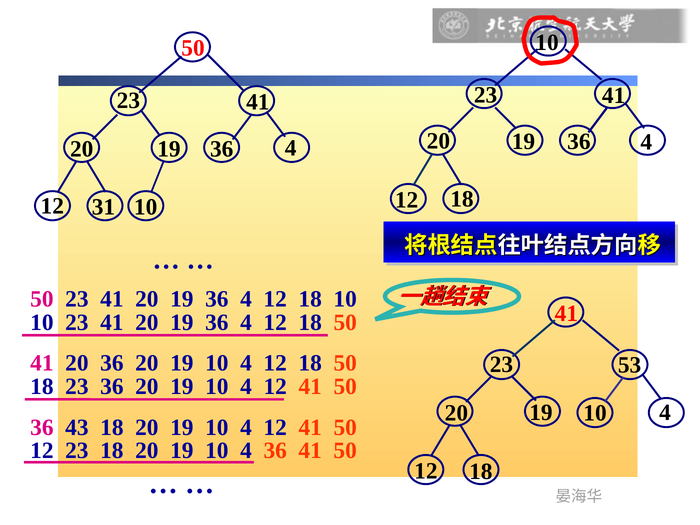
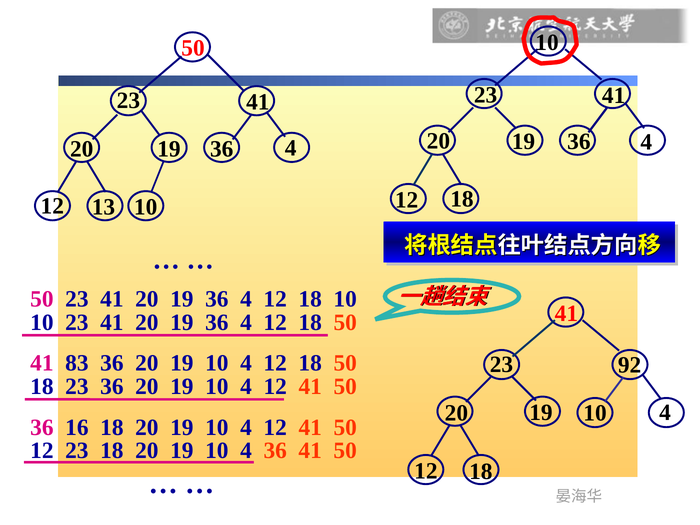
31: 31 -> 13 (103, 207)
20: 20 -> 83 (77, 363)
53: 53 -> 92 (630, 365)
43: 43 -> 16 (77, 427)
